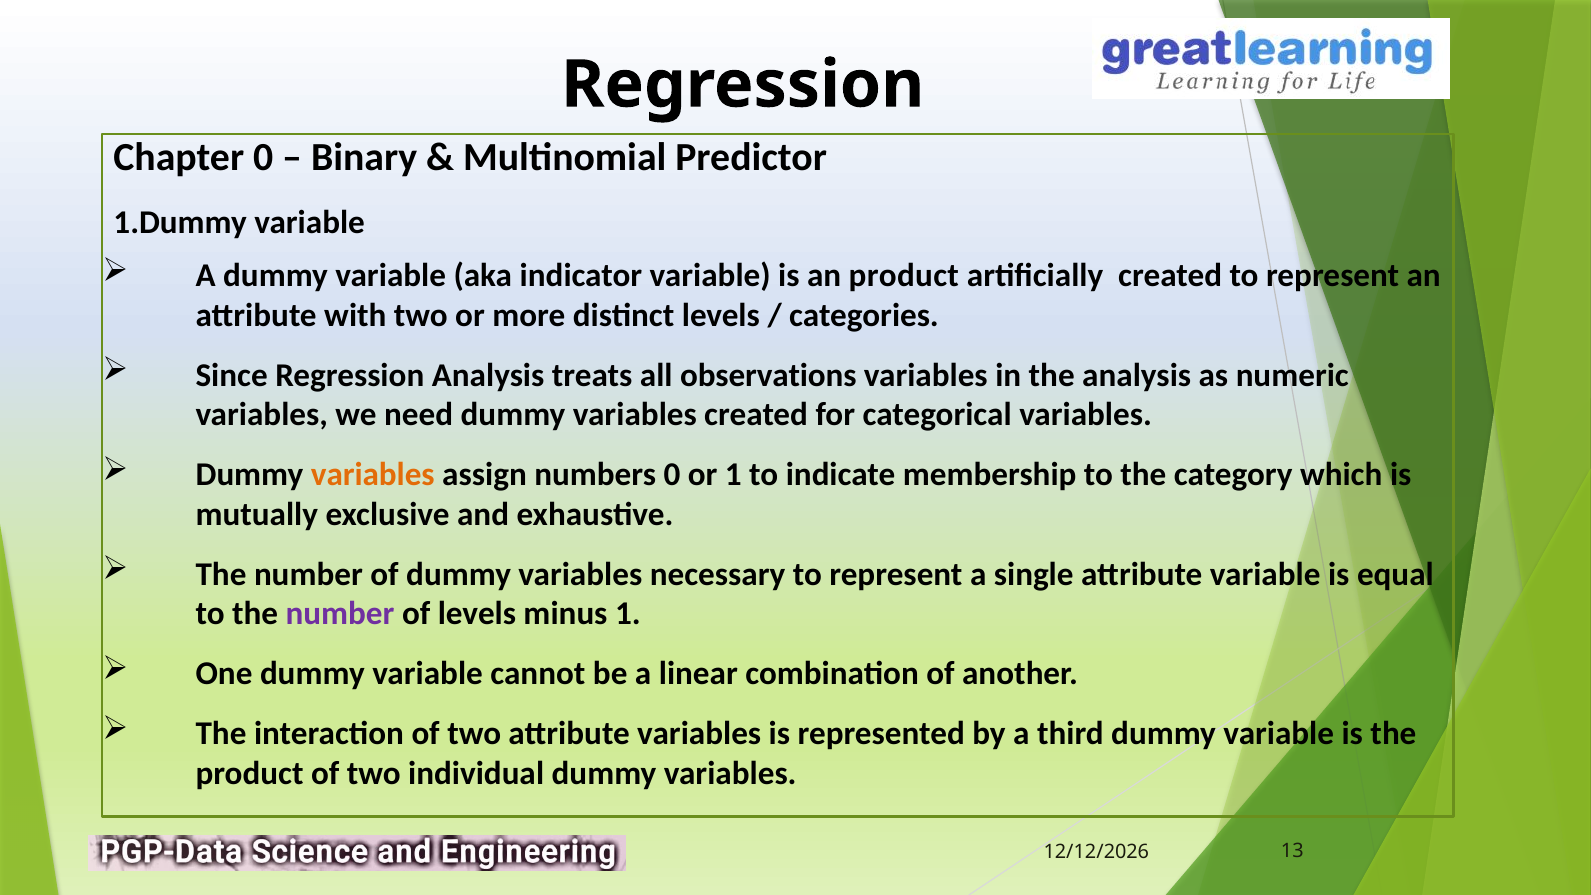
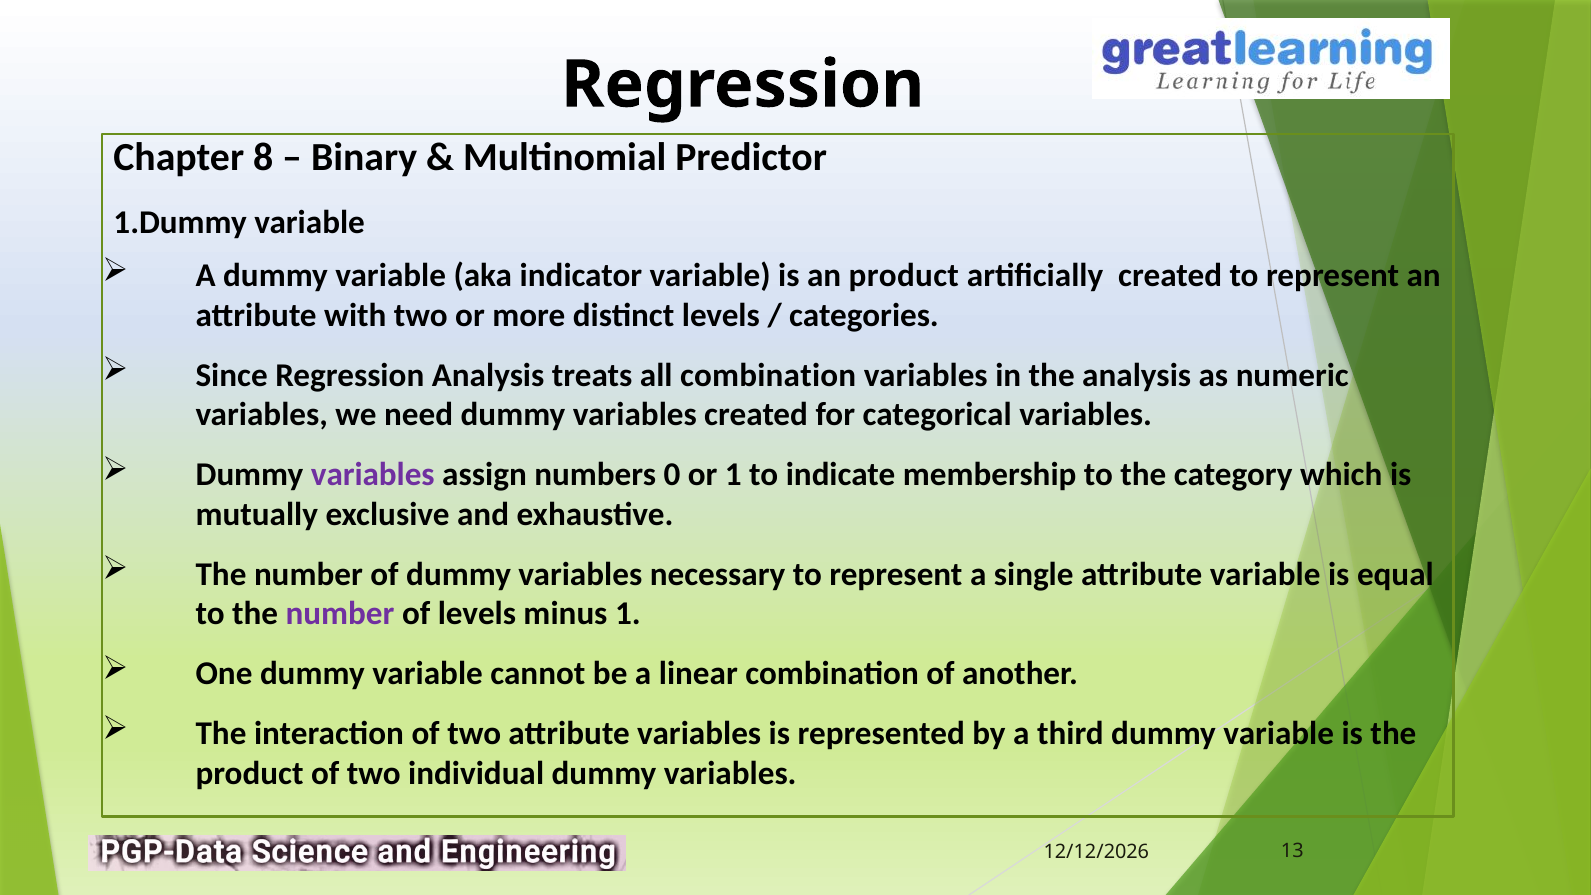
Chapter 0: 0 -> 8 (263, 158)
all observations: observations -> combination (768, 375)
variables colour: orange -> purple (373, 475)
